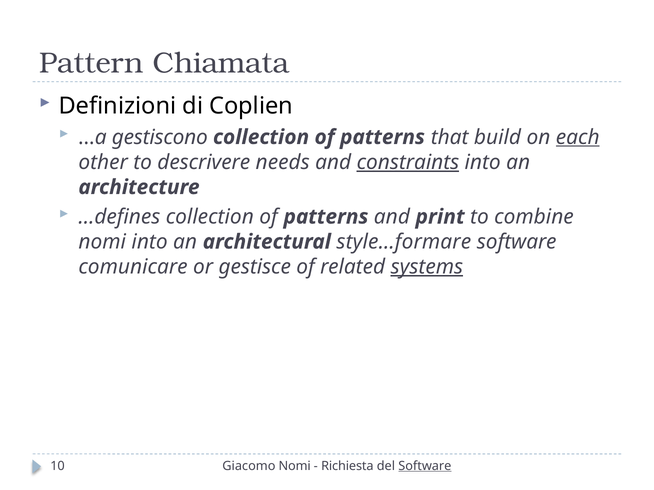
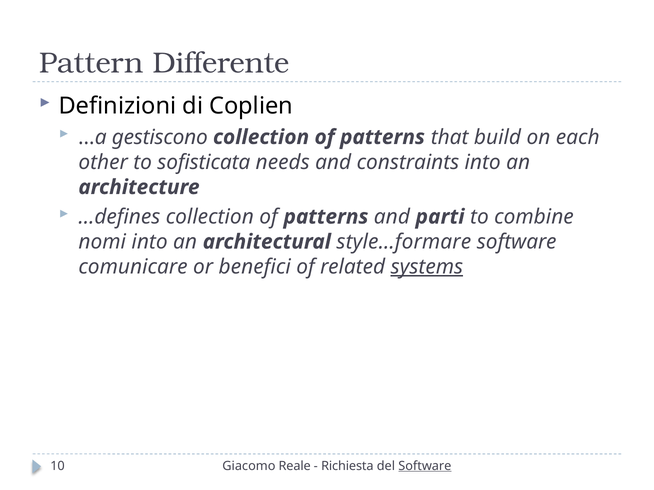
Chiamata: Chiamata -> Differente (221, 63)
each underline: present -> none (578, 137)
descrivere: descrivere -> sofisticata (204, 162)
constraints underline: present -> none (408, 162)
print: print -> parti (440, 217)
gestisce: gestisce -> benefici (255, 267)
Giacomo Nomi: Nomi -> Reale (295, 466)
